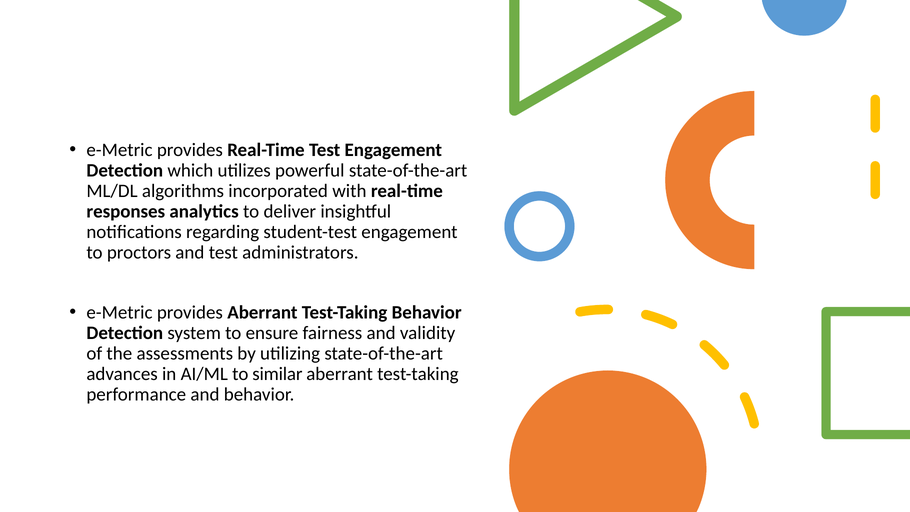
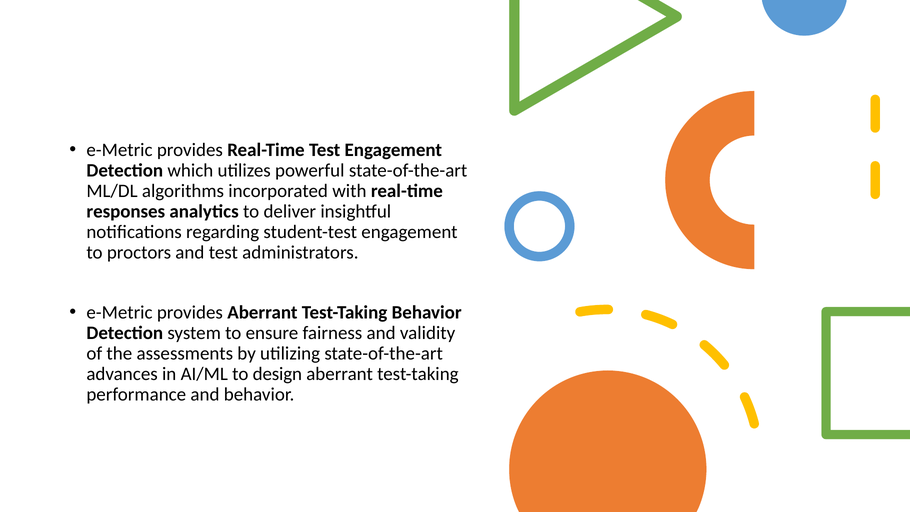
similar: similar -> design (277, 374)
